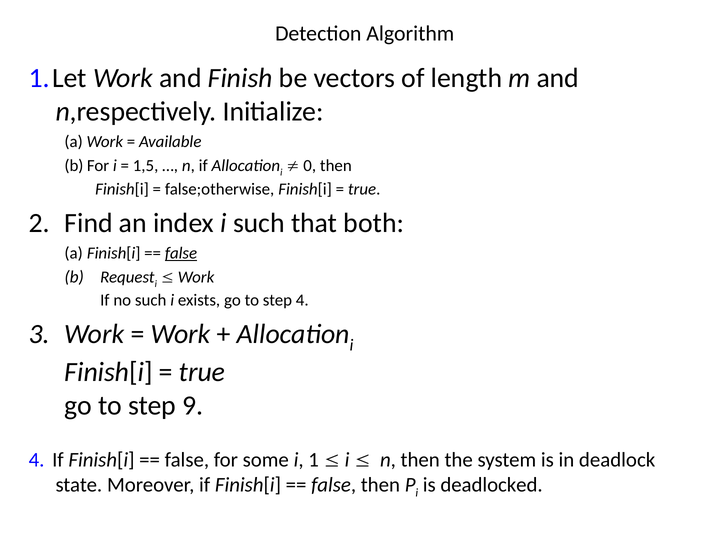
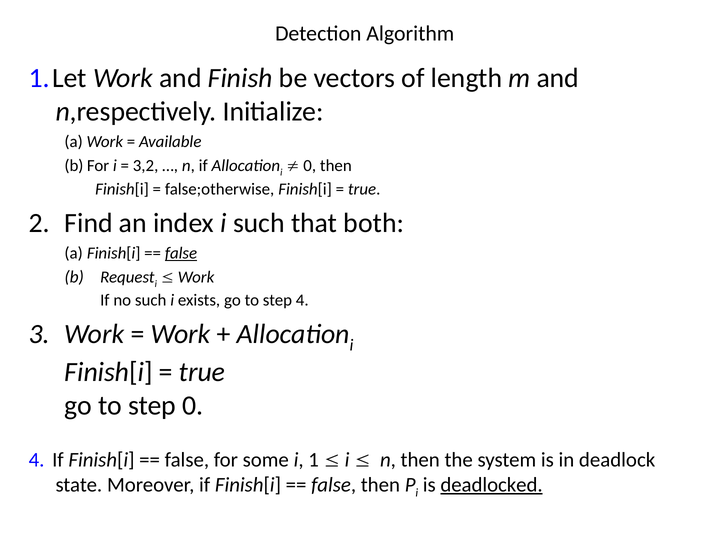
1,5: 1,5 -> 3,2 (146, 166)
step 9: 9 -> 0 (193, 406)
deadlocked underline: none -> present (492, 485)
